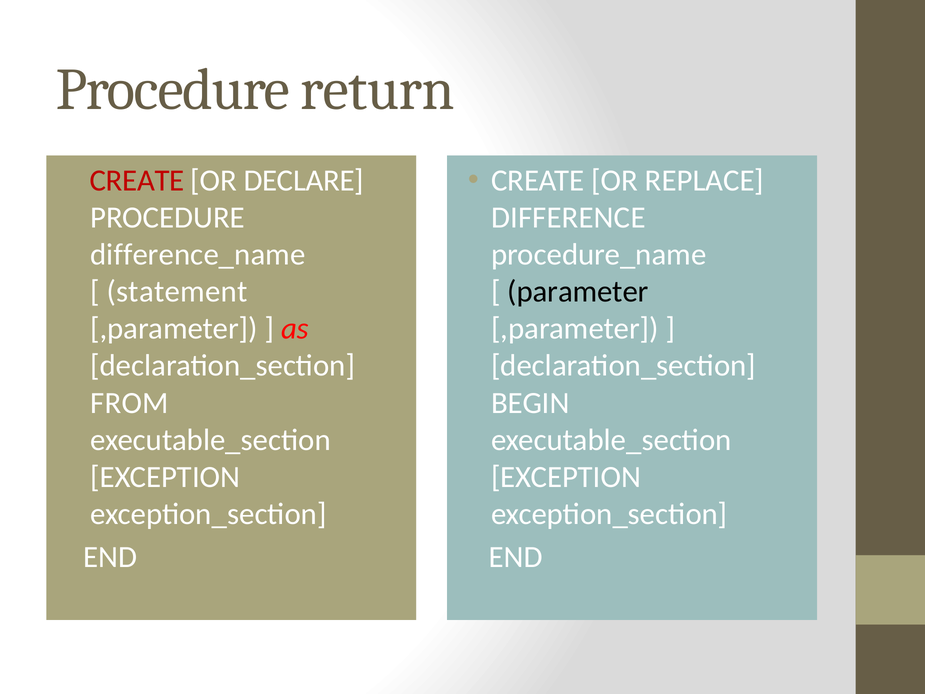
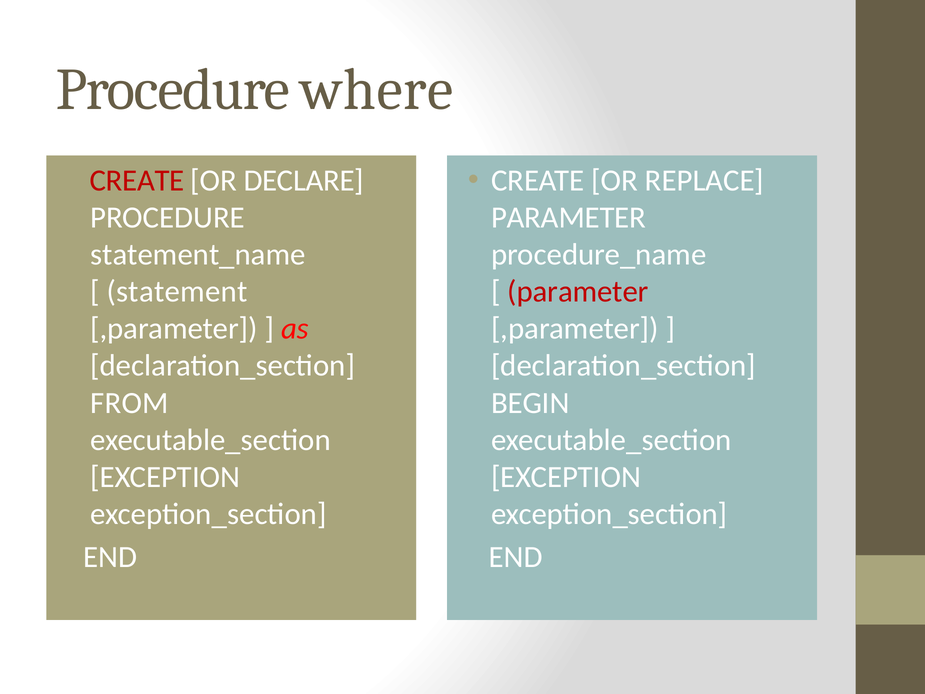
return: return -> where (377, 90)
DIFFERENCE: DIFFERENCE -> PARAMETER (568, 218)
difference_name: difference_name -> statement_name (198, 255)
parameter colour: black -> red (578, 292)
